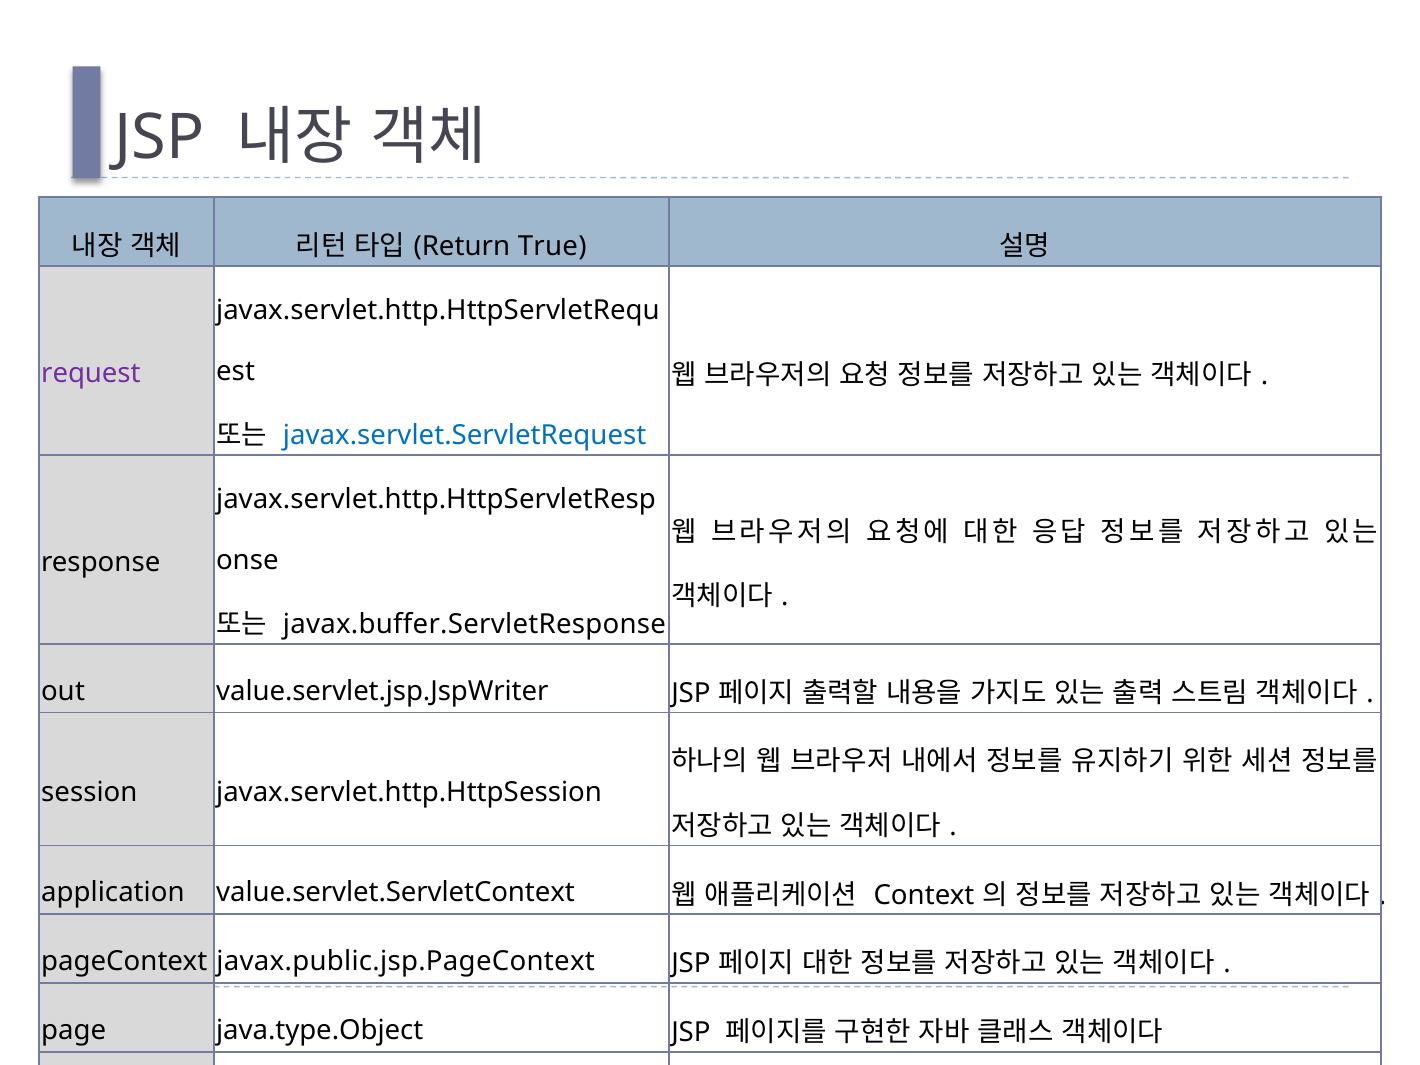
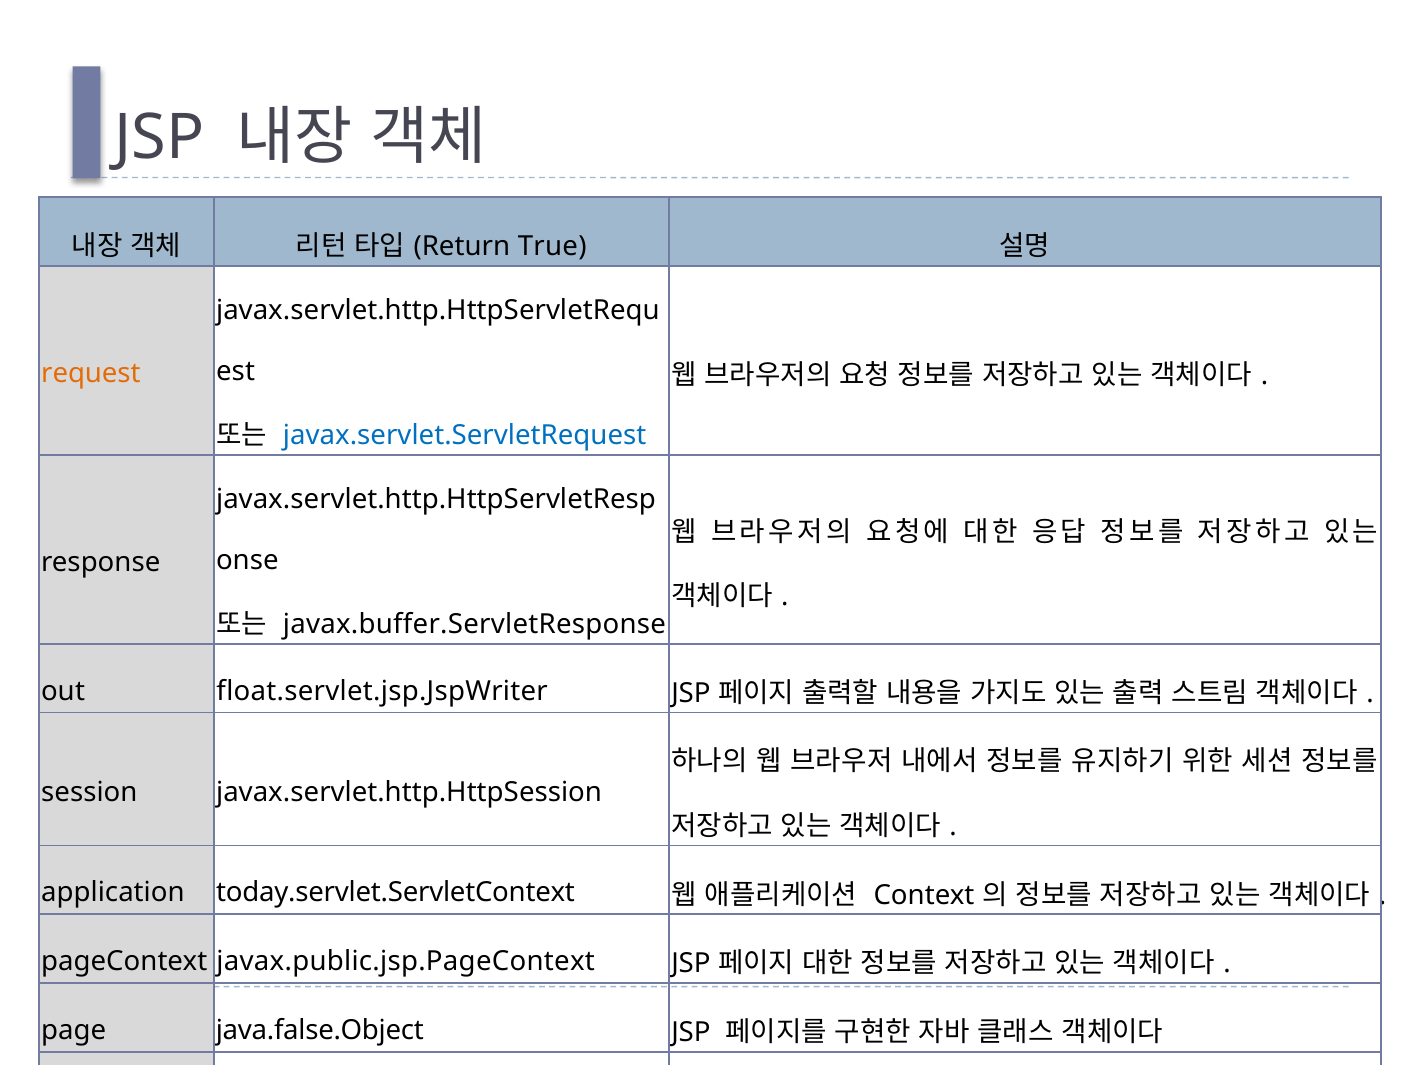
request colour: purple -> orange (91, 373)
value.servlet.jsp.JspWriter: value.servlet.jsp.JspWriter -> float.servlet.jsp.JspWriter (382, 691)
value.servlet.ServletContext: value.servlet.ServletContext -> today.servlet.ServletContext (396, 893)
java.type.Object: java.type.Object -> java.false.Object (320, 1030)
